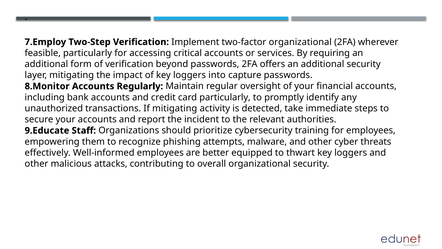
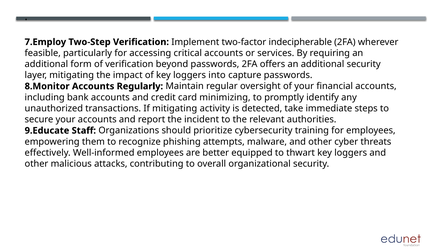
two-factor organizational: organizational -> indecipherable (300, 42)
card particularly: particularly -> minimizing (225, 97)
